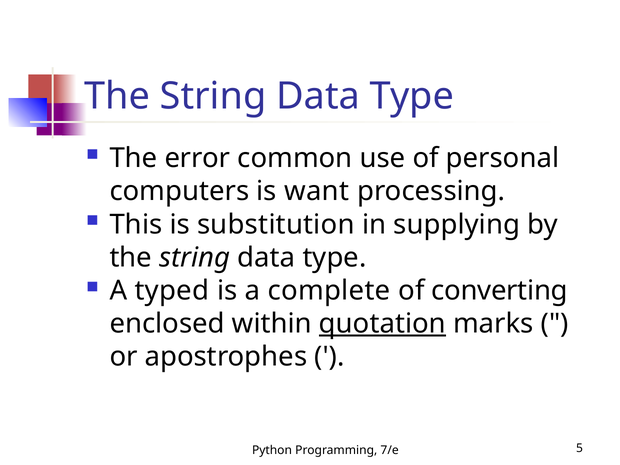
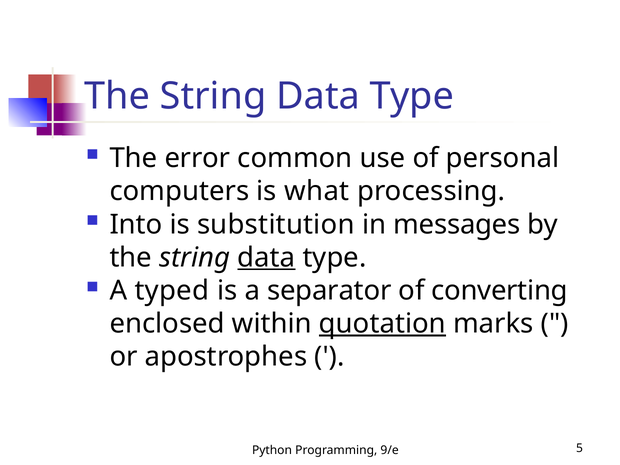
want: want -> what (317, 191)
This: This -> Into (136, 224)
supplying: supplying -> messages (457, 224)
data underline: none -> present (266, 258)
complete: complete -> separator (329, 291)
7/e: 7/e -> 9/e (390, 450)
